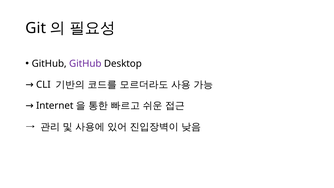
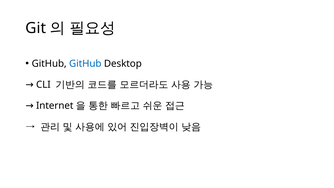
GitHub colour: purple -> blue (85, 64)
